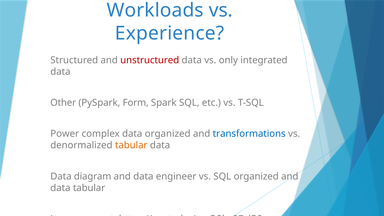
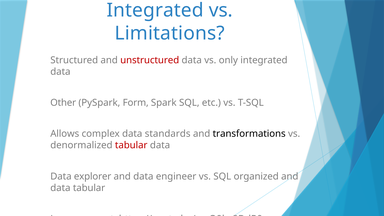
Workloads: Workloads -> Integrated (155, 10)
Experience: Experience -> Limitations (170, 33)
Power: Power -> Allows (65, 134)
data organized: organized -> standards (168, 134)
transformations colour: blue -> black (249, 134)
tabular colour: orange -> red (131, 145)
diagram: diagram -> explorer (93, 176)
